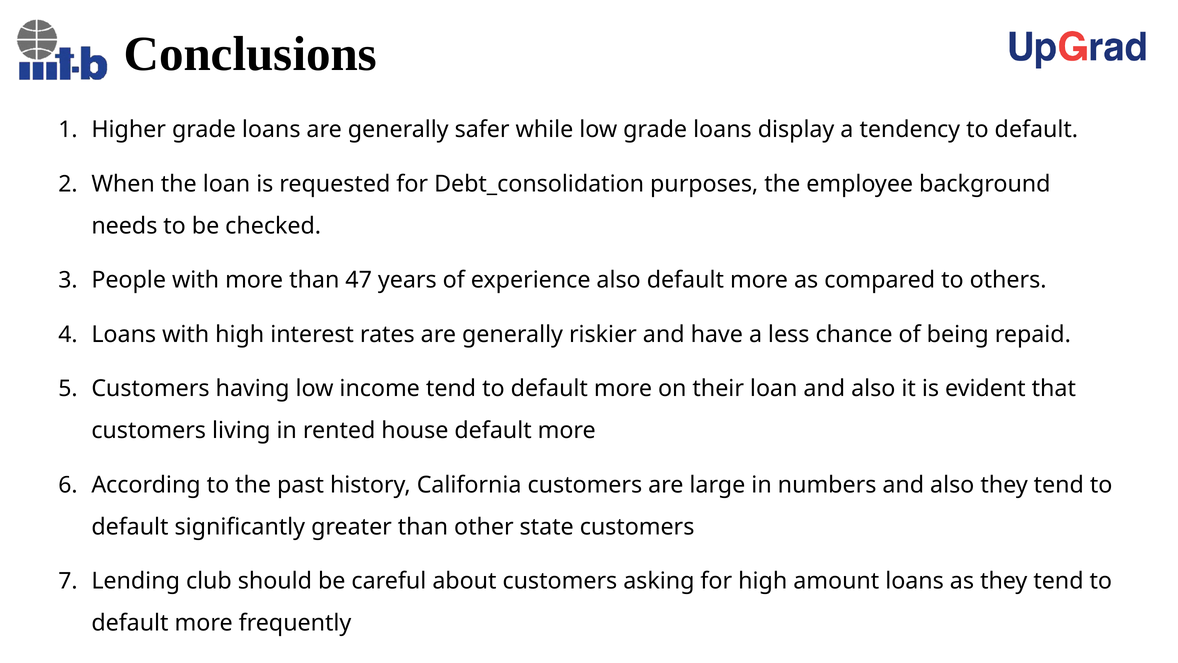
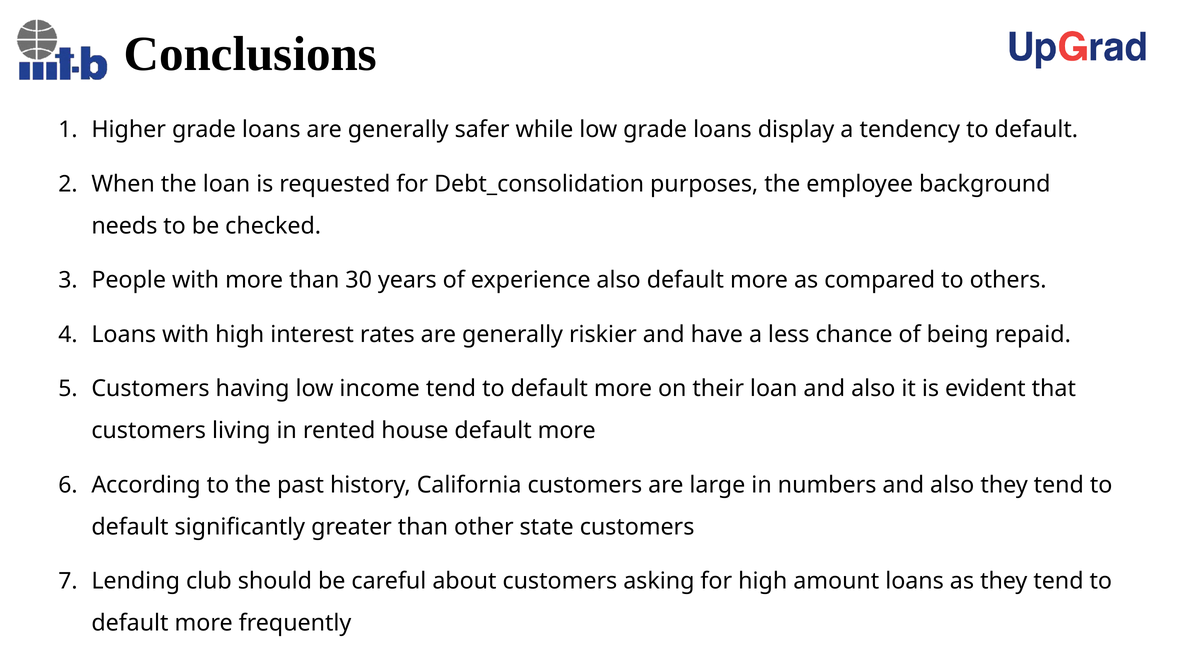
47: 47 -> 30 (359, 280)
